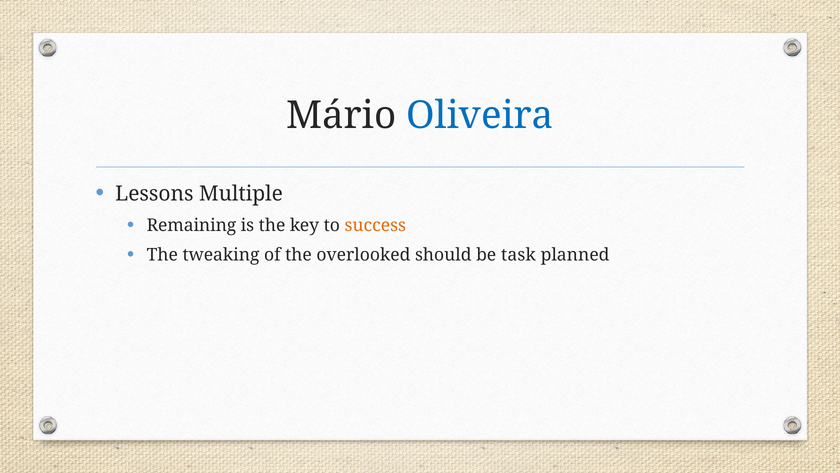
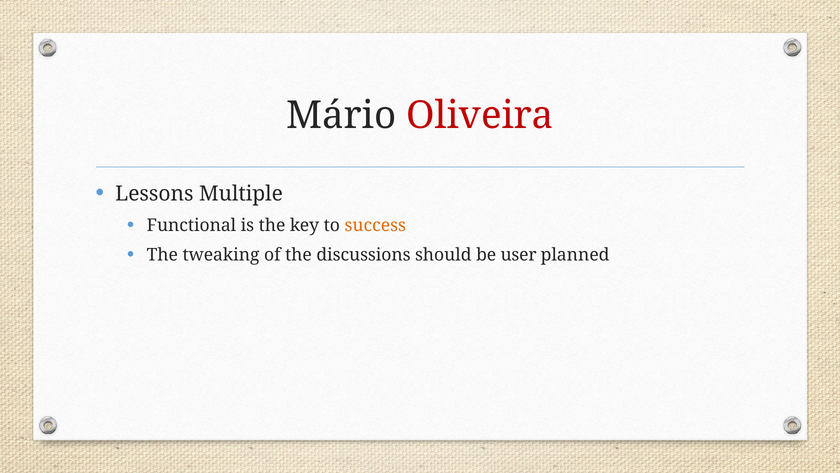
Oliveira colour: blue -> red (480, 115)
Remaining: Remaining -> Functional (191, 225)
overlooked: overlooked -> discussions (363, 255)
task: task -> user (519, 255)
